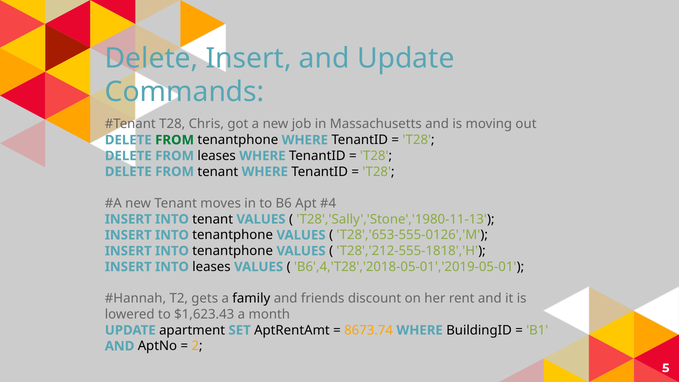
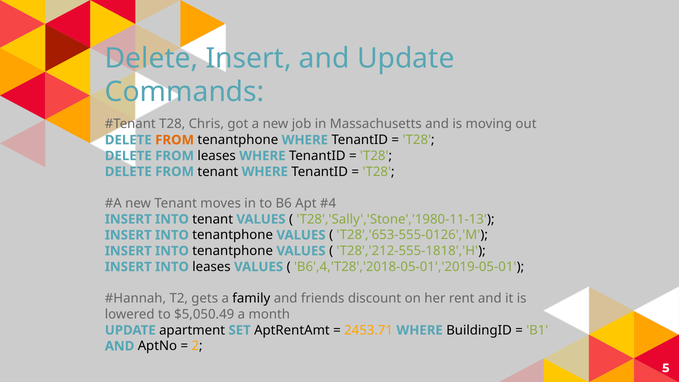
FROM colour: green -> orange (175, 140)
$1,623.43: $1,623.43 -> $5,050.49 (204, 314)
8673.74: 8673.74 -> 2453.71 (369, 330)
